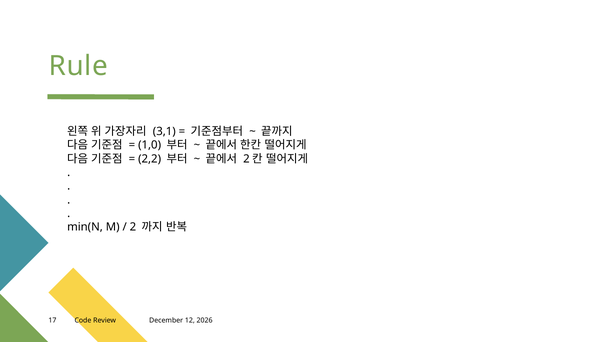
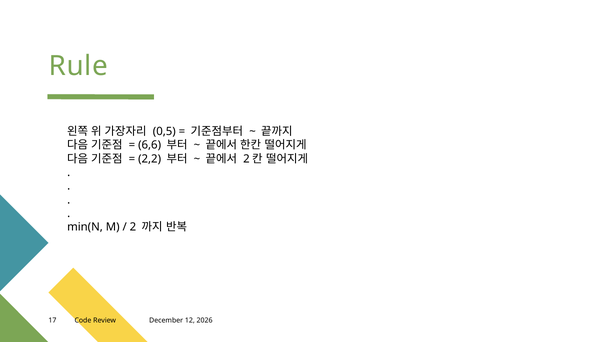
3,1: 3,1 -> 0,5 (164, 131)
1,0: 1,0 -> 6,6 (150, 145)
